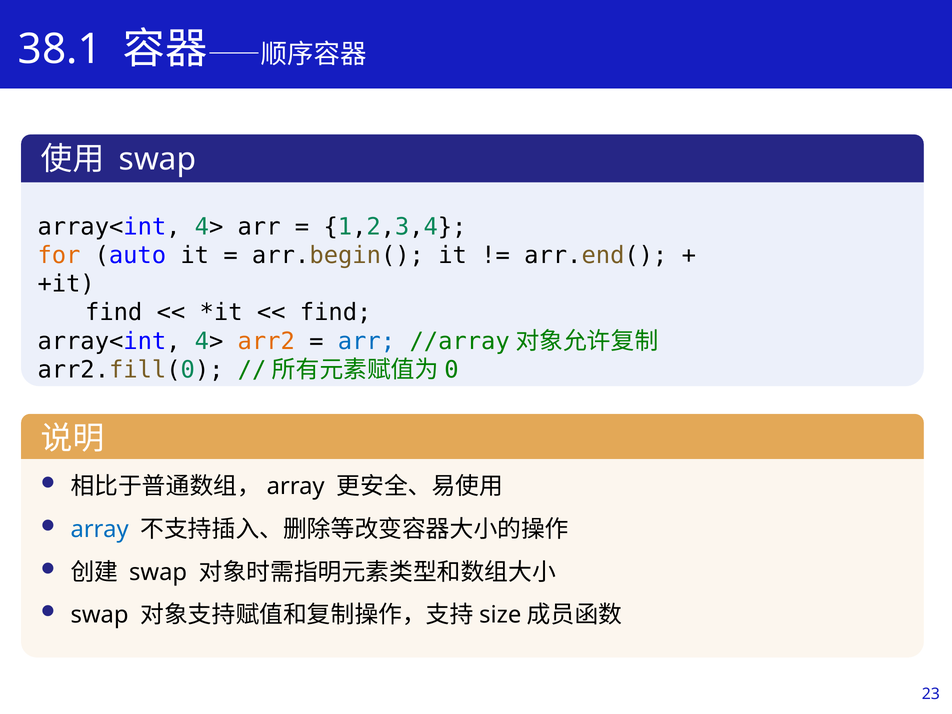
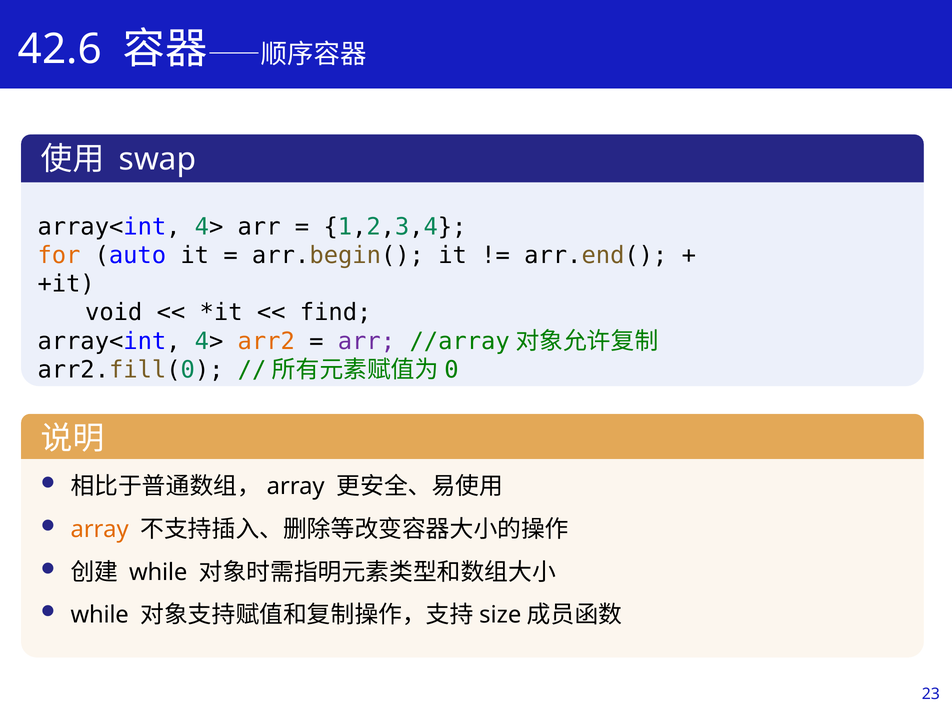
38.1: 38.1 -> 42.6 (60, 49)
find: find -> void (114, 313)
arr colour: blue -> purple (366, 341)
array colour: blue -> orange (100, 529)
swap: swap -> while (158, 572)
swap: swap -> while (100, 615)
